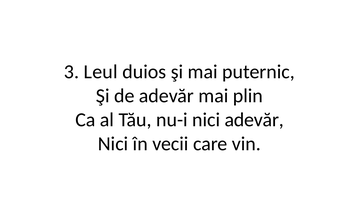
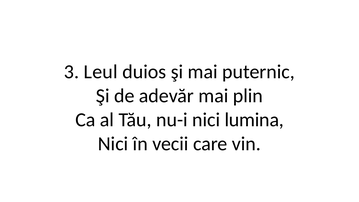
nici adevăr: adevăr -> lumina (254, 120)
